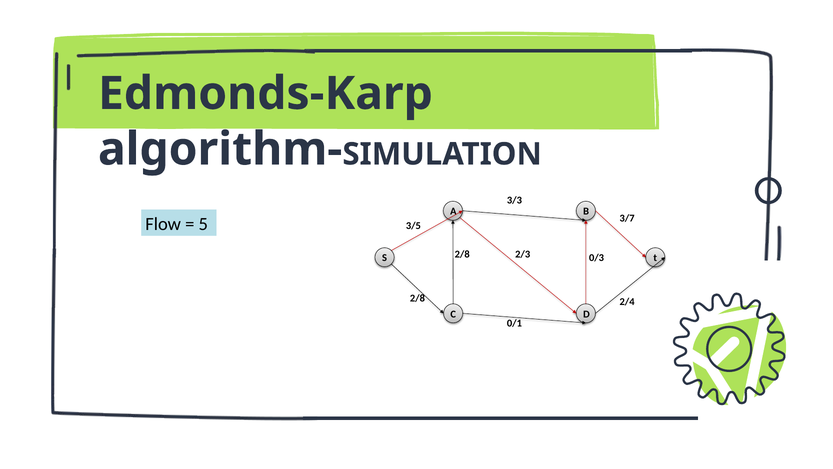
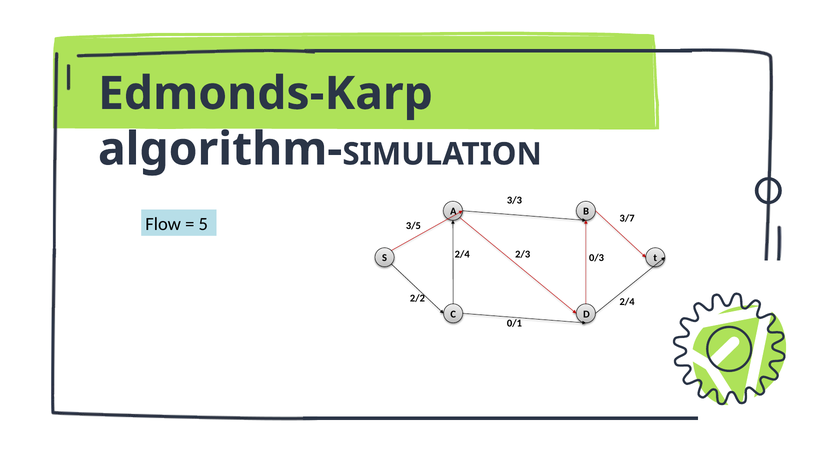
2/8: 2/8 -> 2/4 (462, 254)
2/8: 2/8 -> 2/2 (417, 298)
